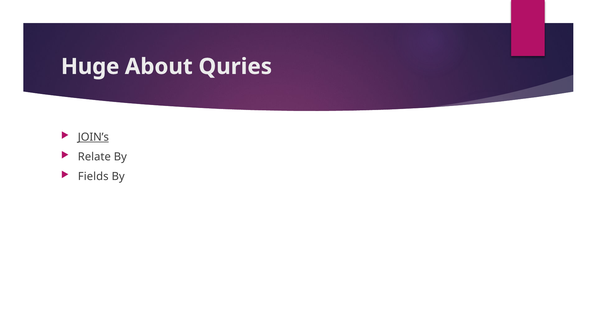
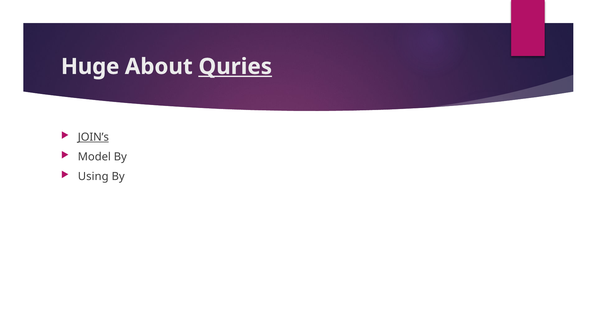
Quries underline: none -> present (235, 67)
Relate: Relate -> Model (94, 157)
Fields: Fields -> Using (93, 177)
